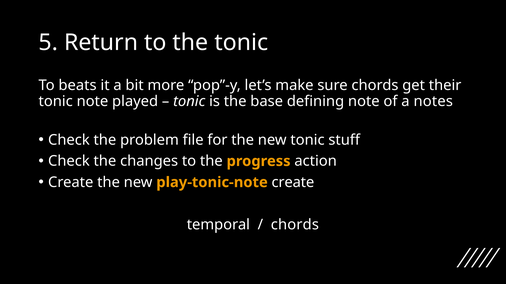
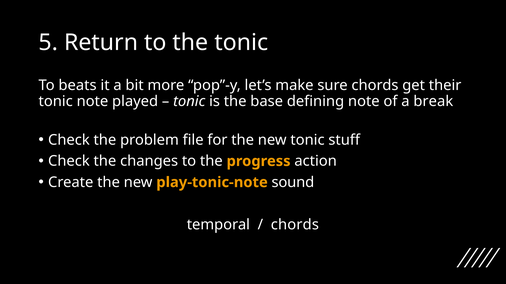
notes: notes -> break (433, 101)
play-tonic-note create: create -> sound (293, 183)
